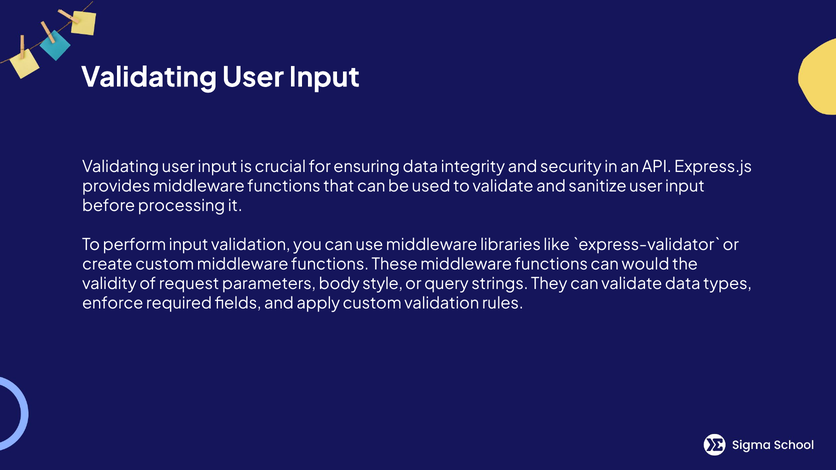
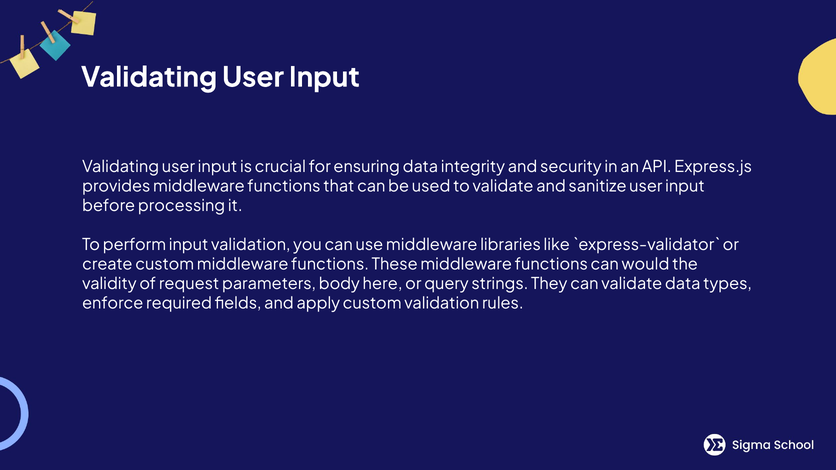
style: style -> here (383, 284)
